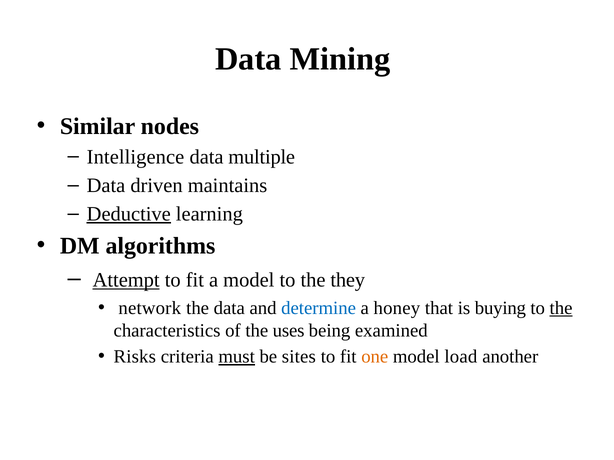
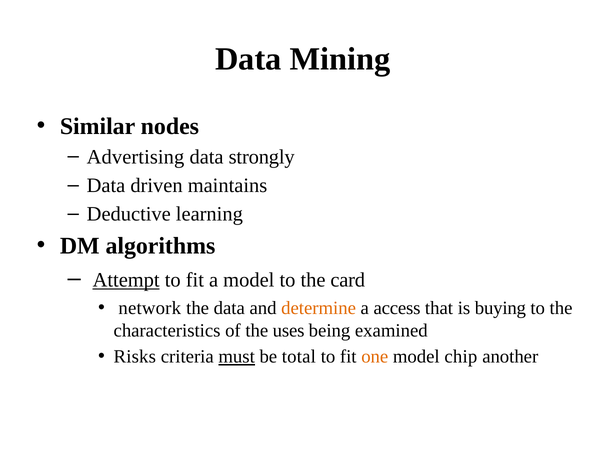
Intelligence: Intelligence -> Advertising (136, 157)
multiple: multiple -> strongly (262, 157)
Deductive underline: present -> none (129, 214)
they: they -> card (348, 280)
determine colour: blue -> orange (319, 308)
honey: honey -> access (397, 308)
the underline: present -> none (561, 308)
sites: sites -> total (299, 357)
load: load -> chip (461, 357)
